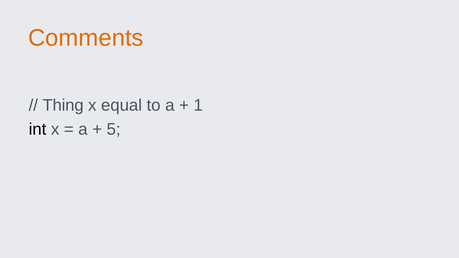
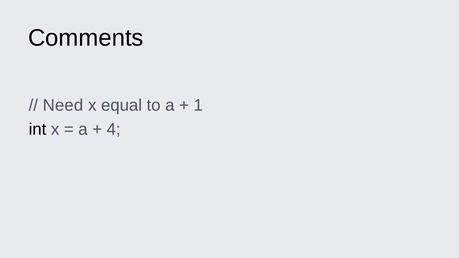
Comments colour: orange -> black (86, 38)
Thing: Thing -> Need (63, 105)
5: 5 -> 4 (114, 130)
